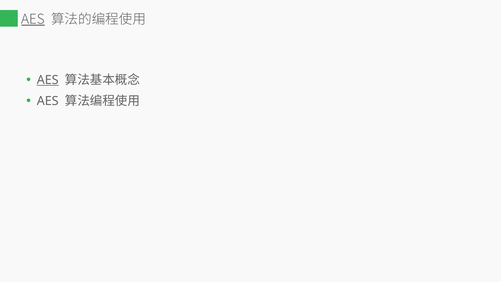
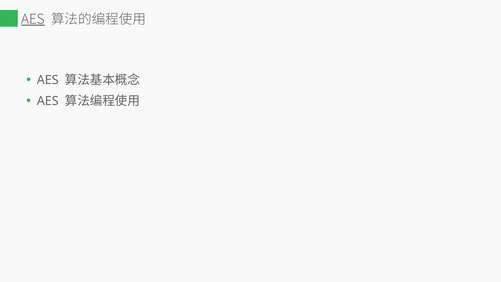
AES underline: present -> none (48, 80)
